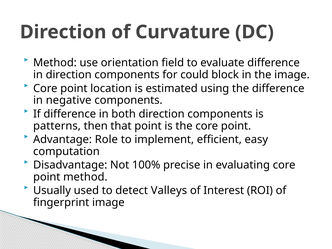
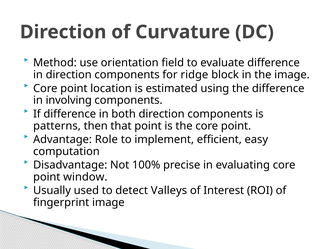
could: could -> ridge (194, 75)
negative: negative -> involving (69, 100)
point method: method -> window (85, 177)
